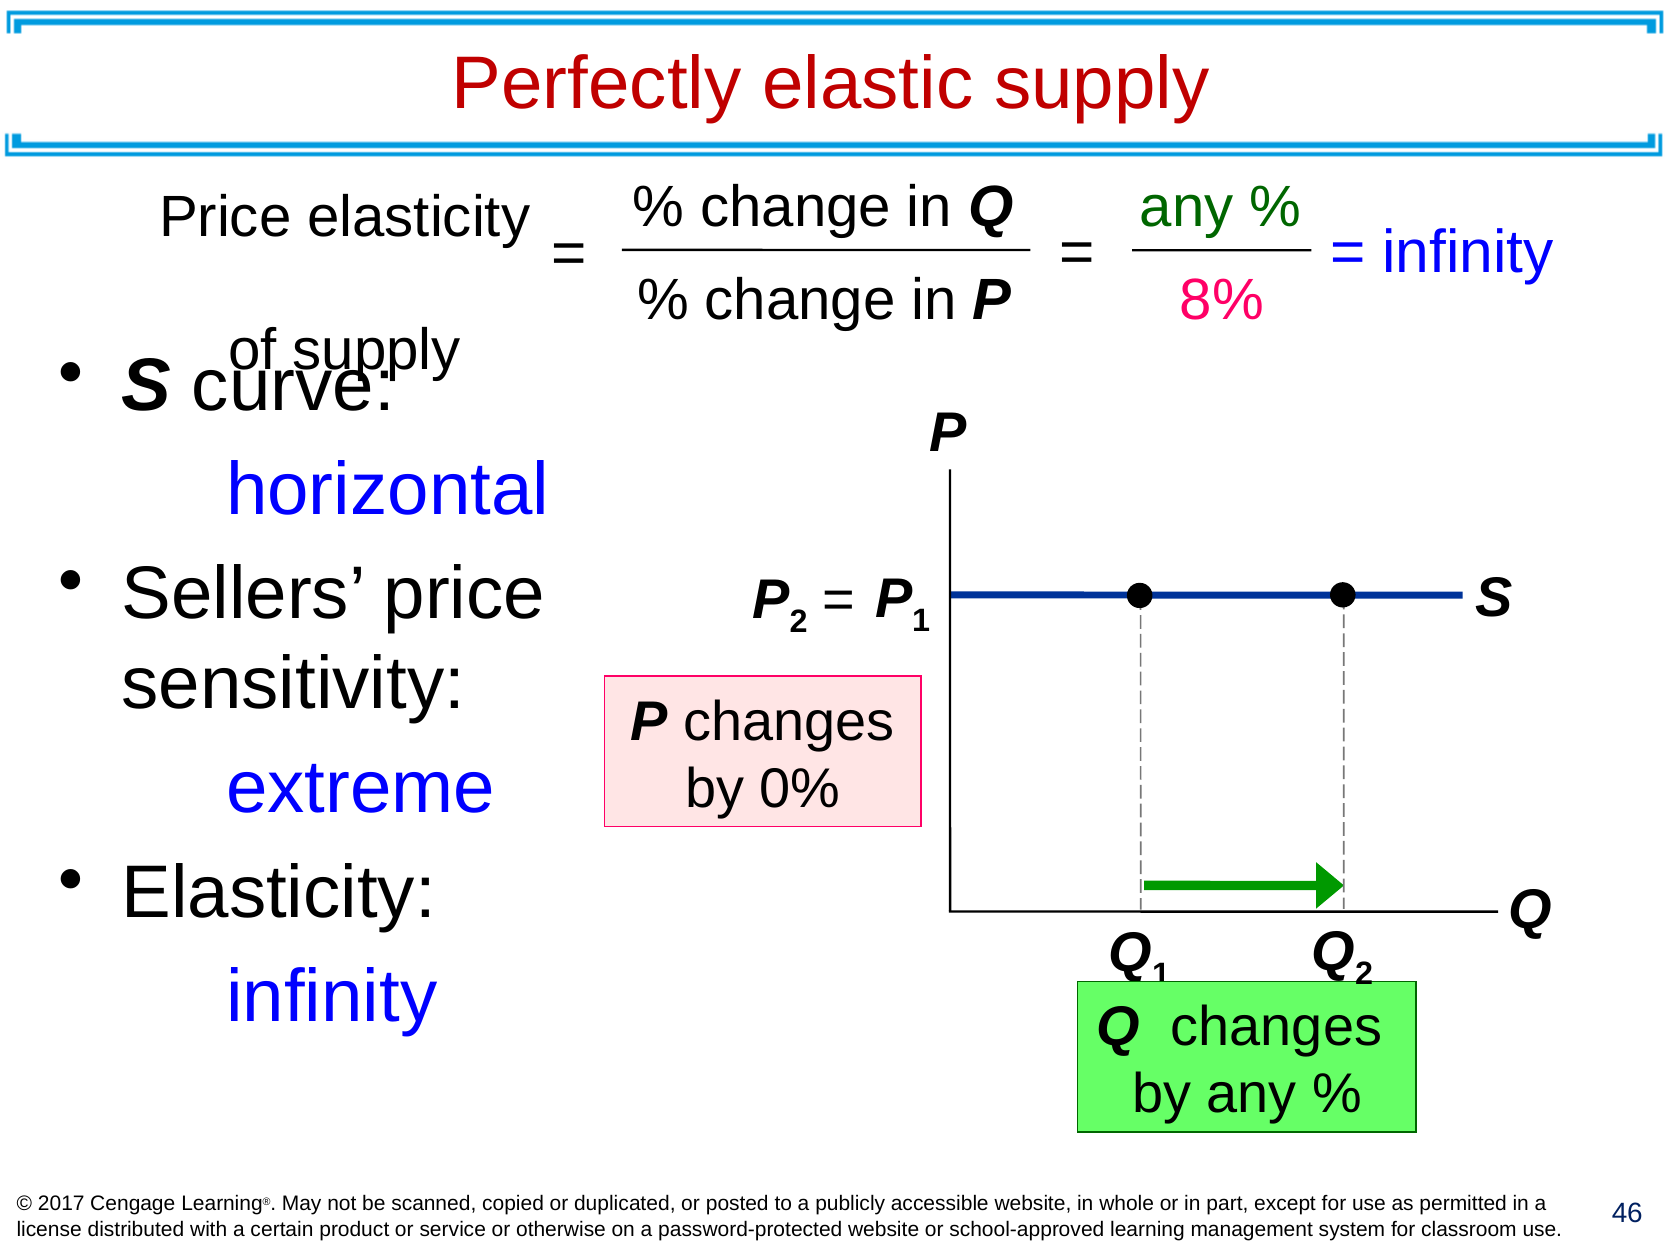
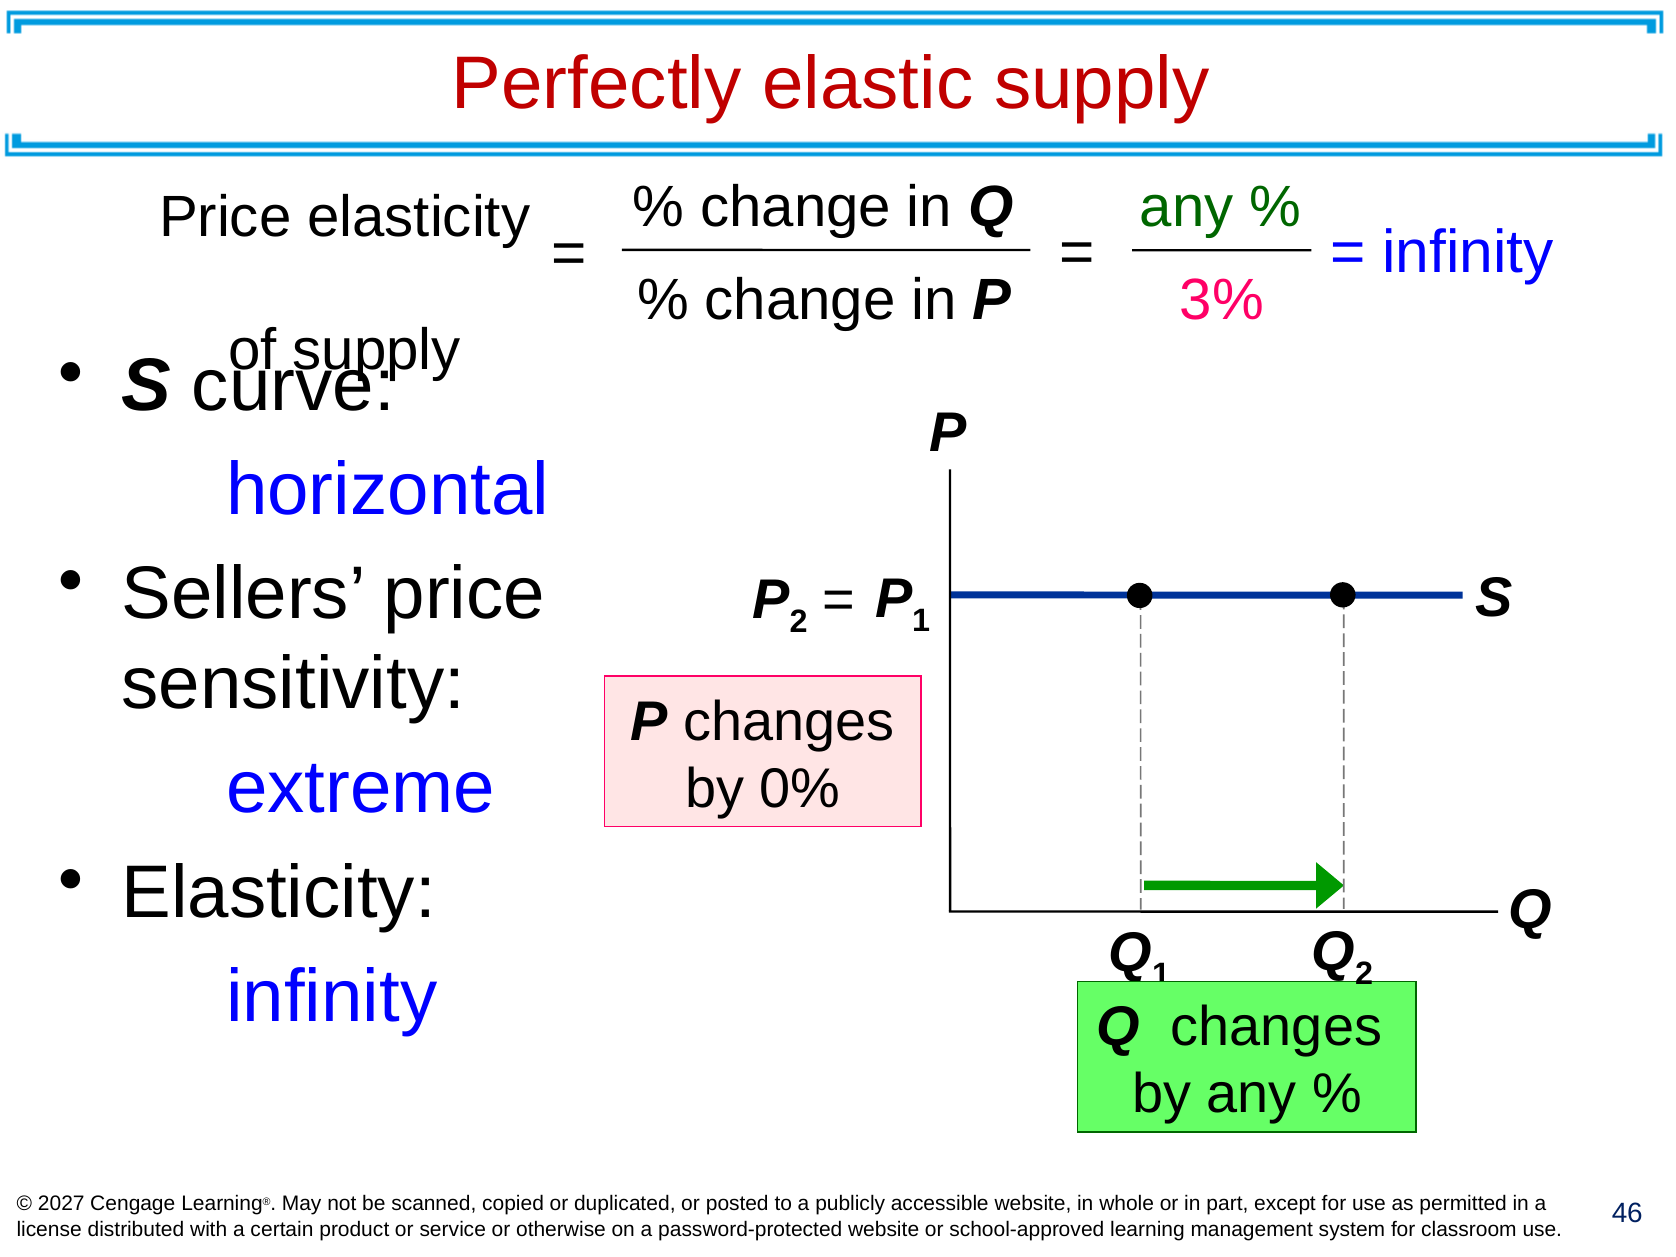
8%: 8% -> 3% (1222, 300)
2017: 2017 -> 2027 (61, 1204)
